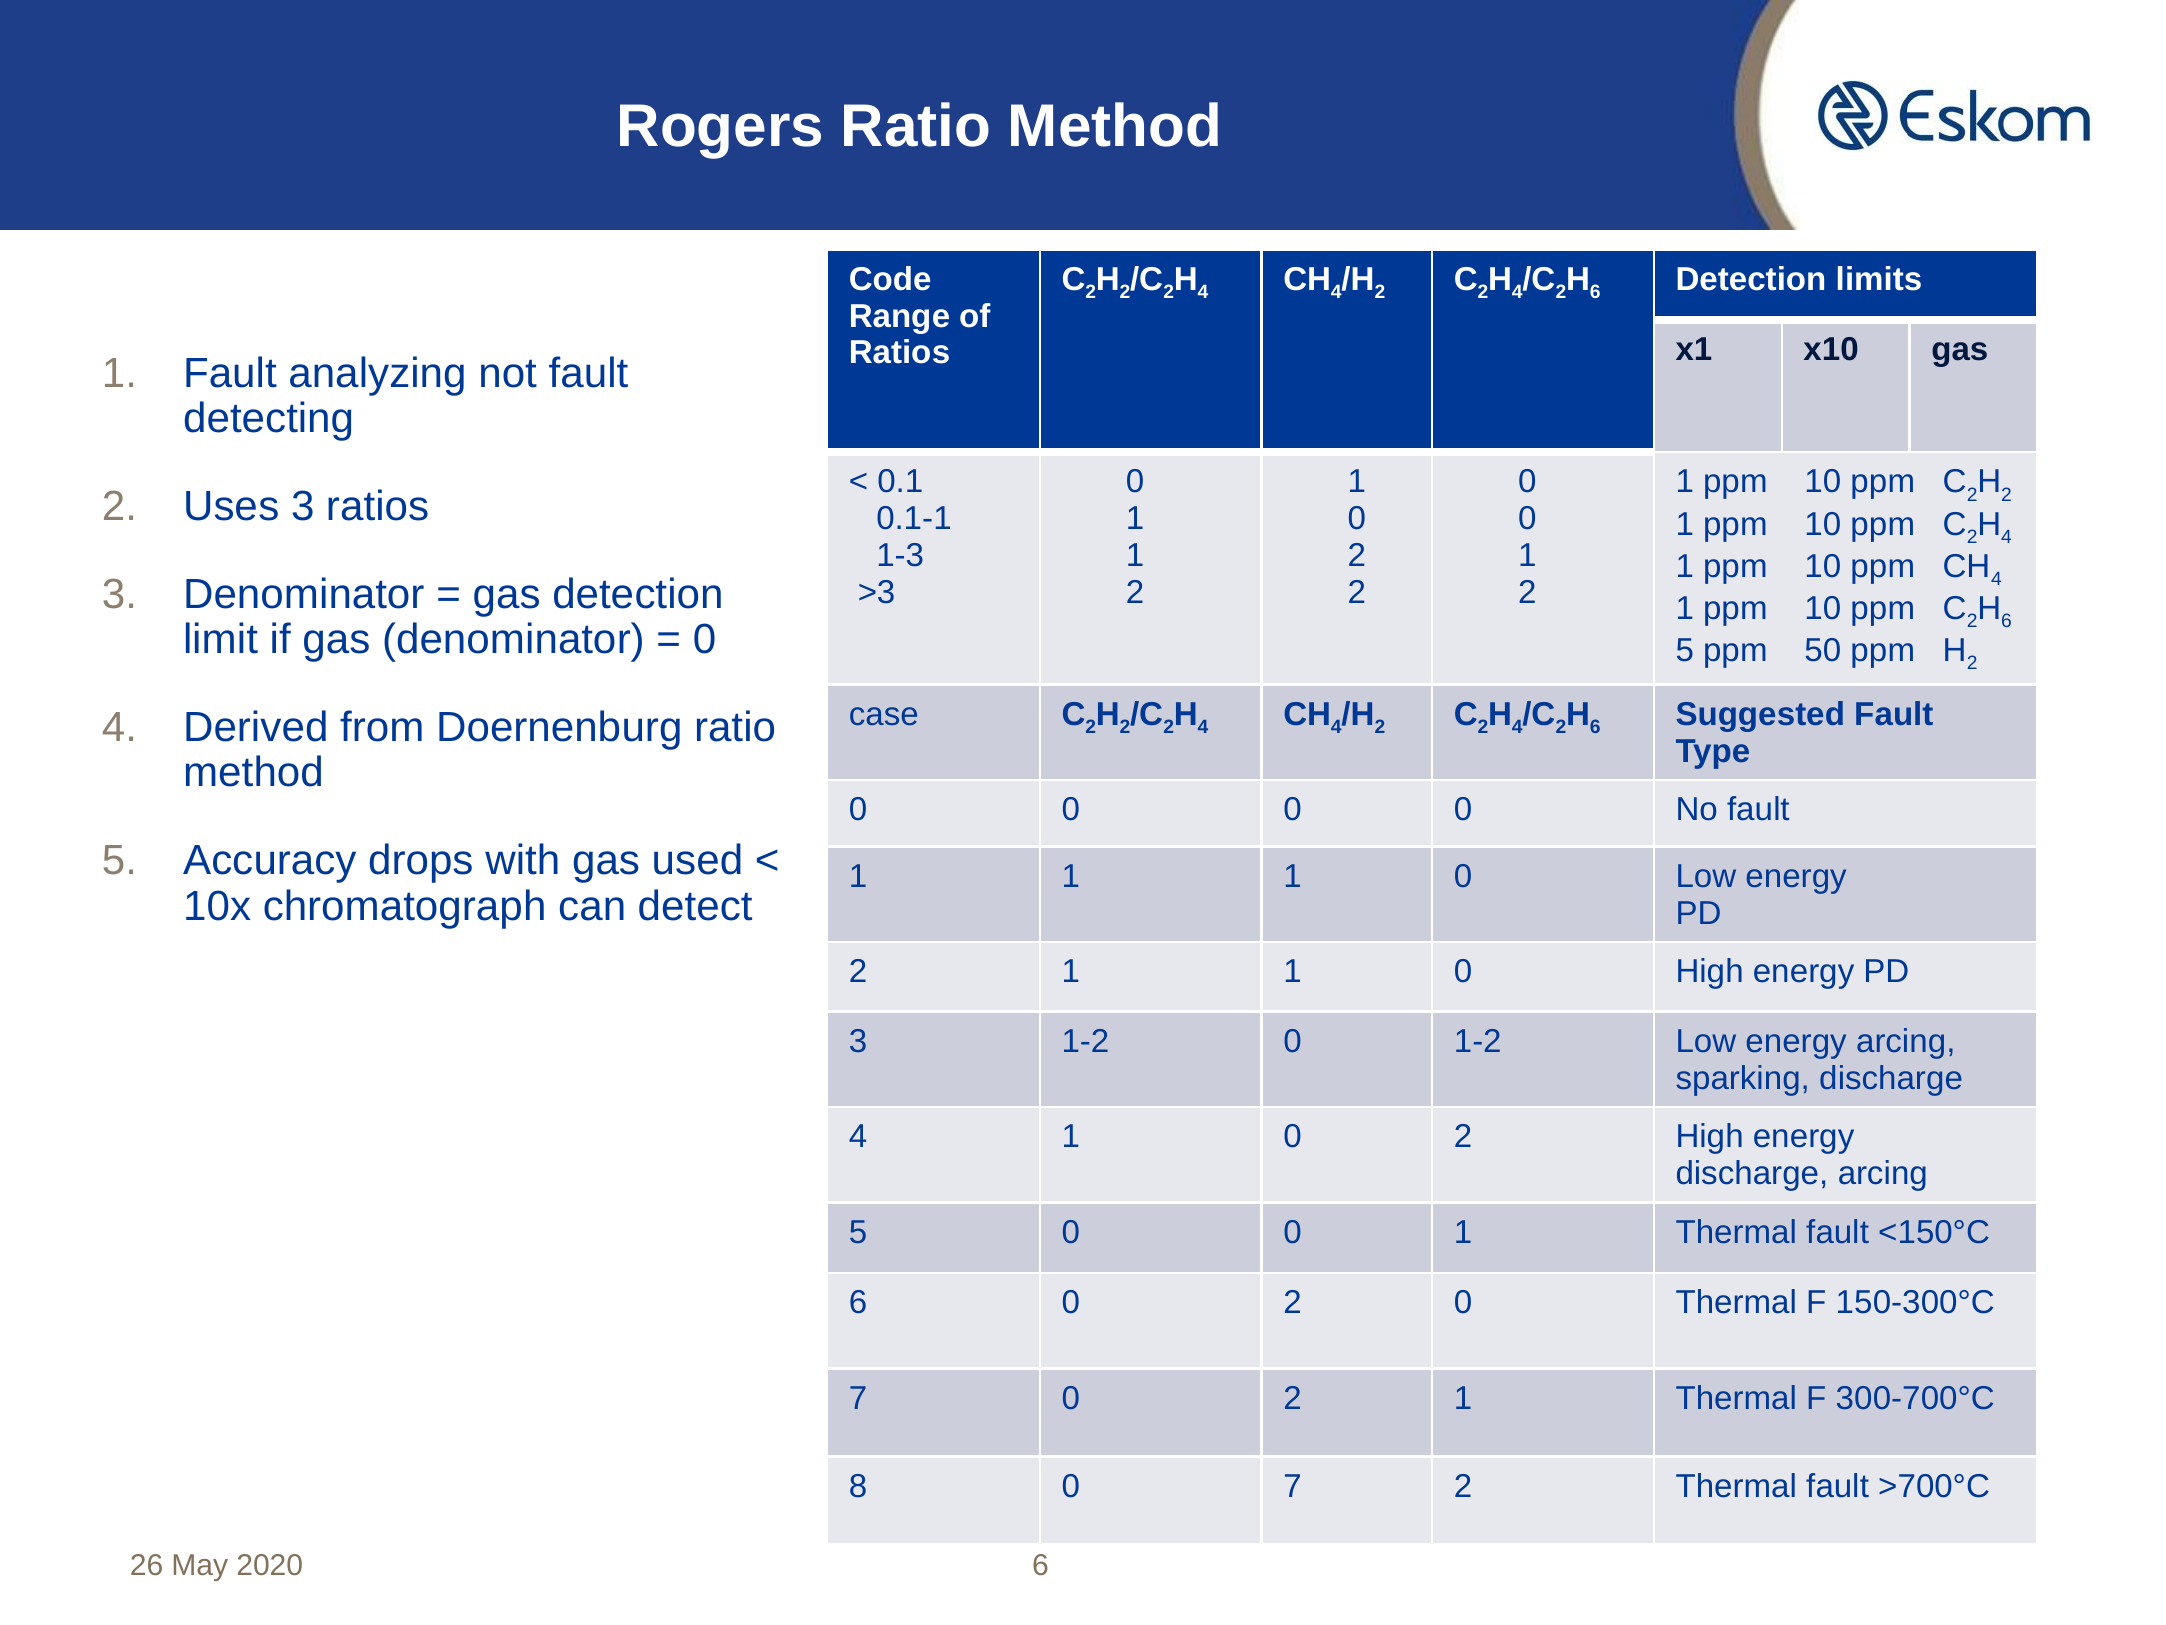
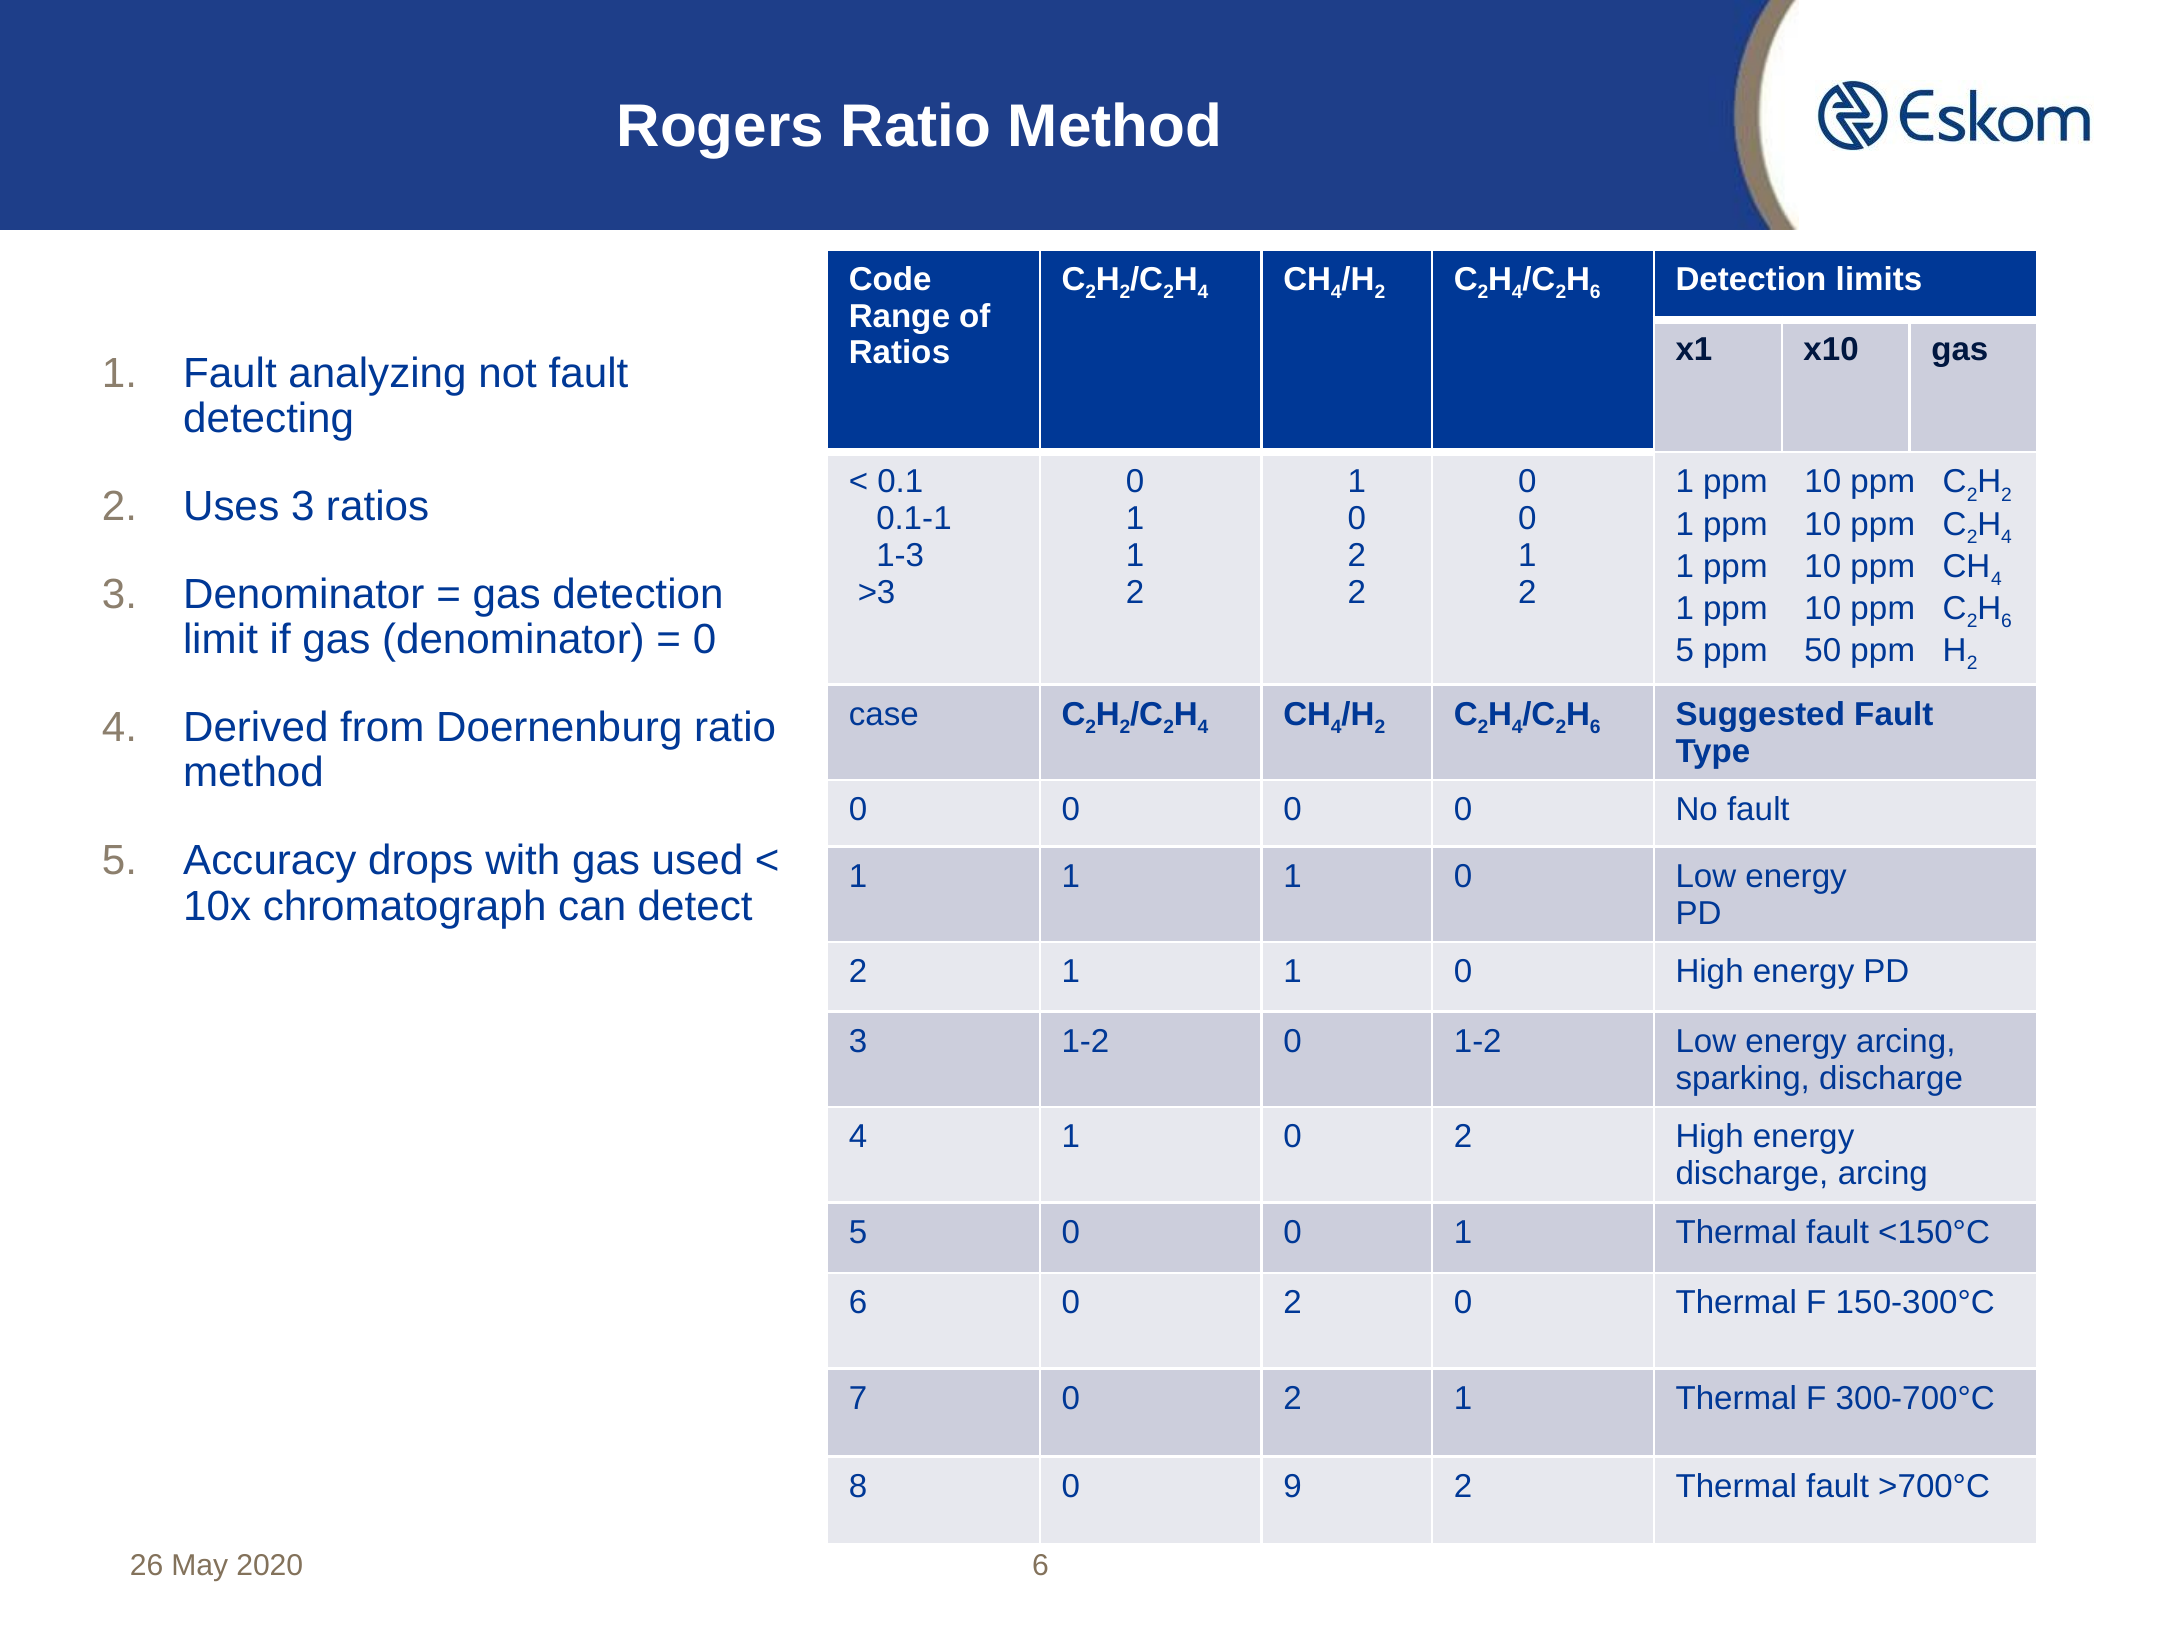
0 7: 7 -> 9 (1293, 1486)
